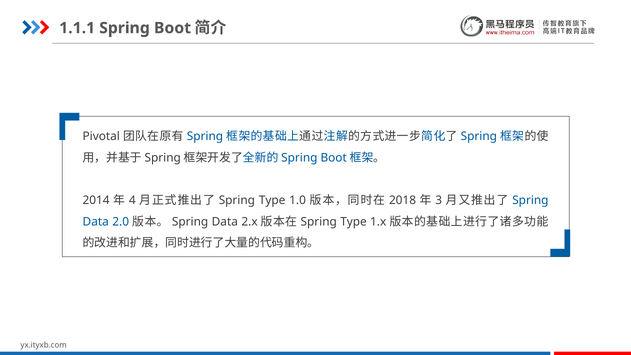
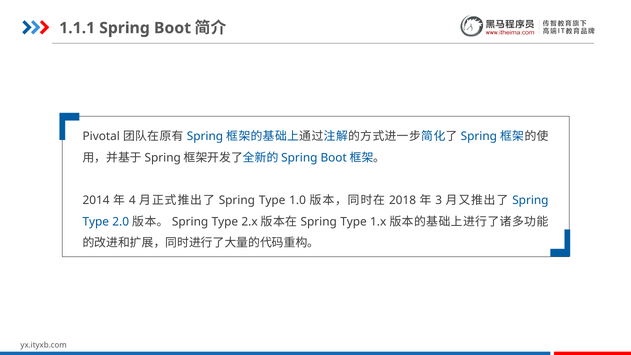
Data: Data -> Type (96, 222)
Data: Data -> Type (225, 222)
